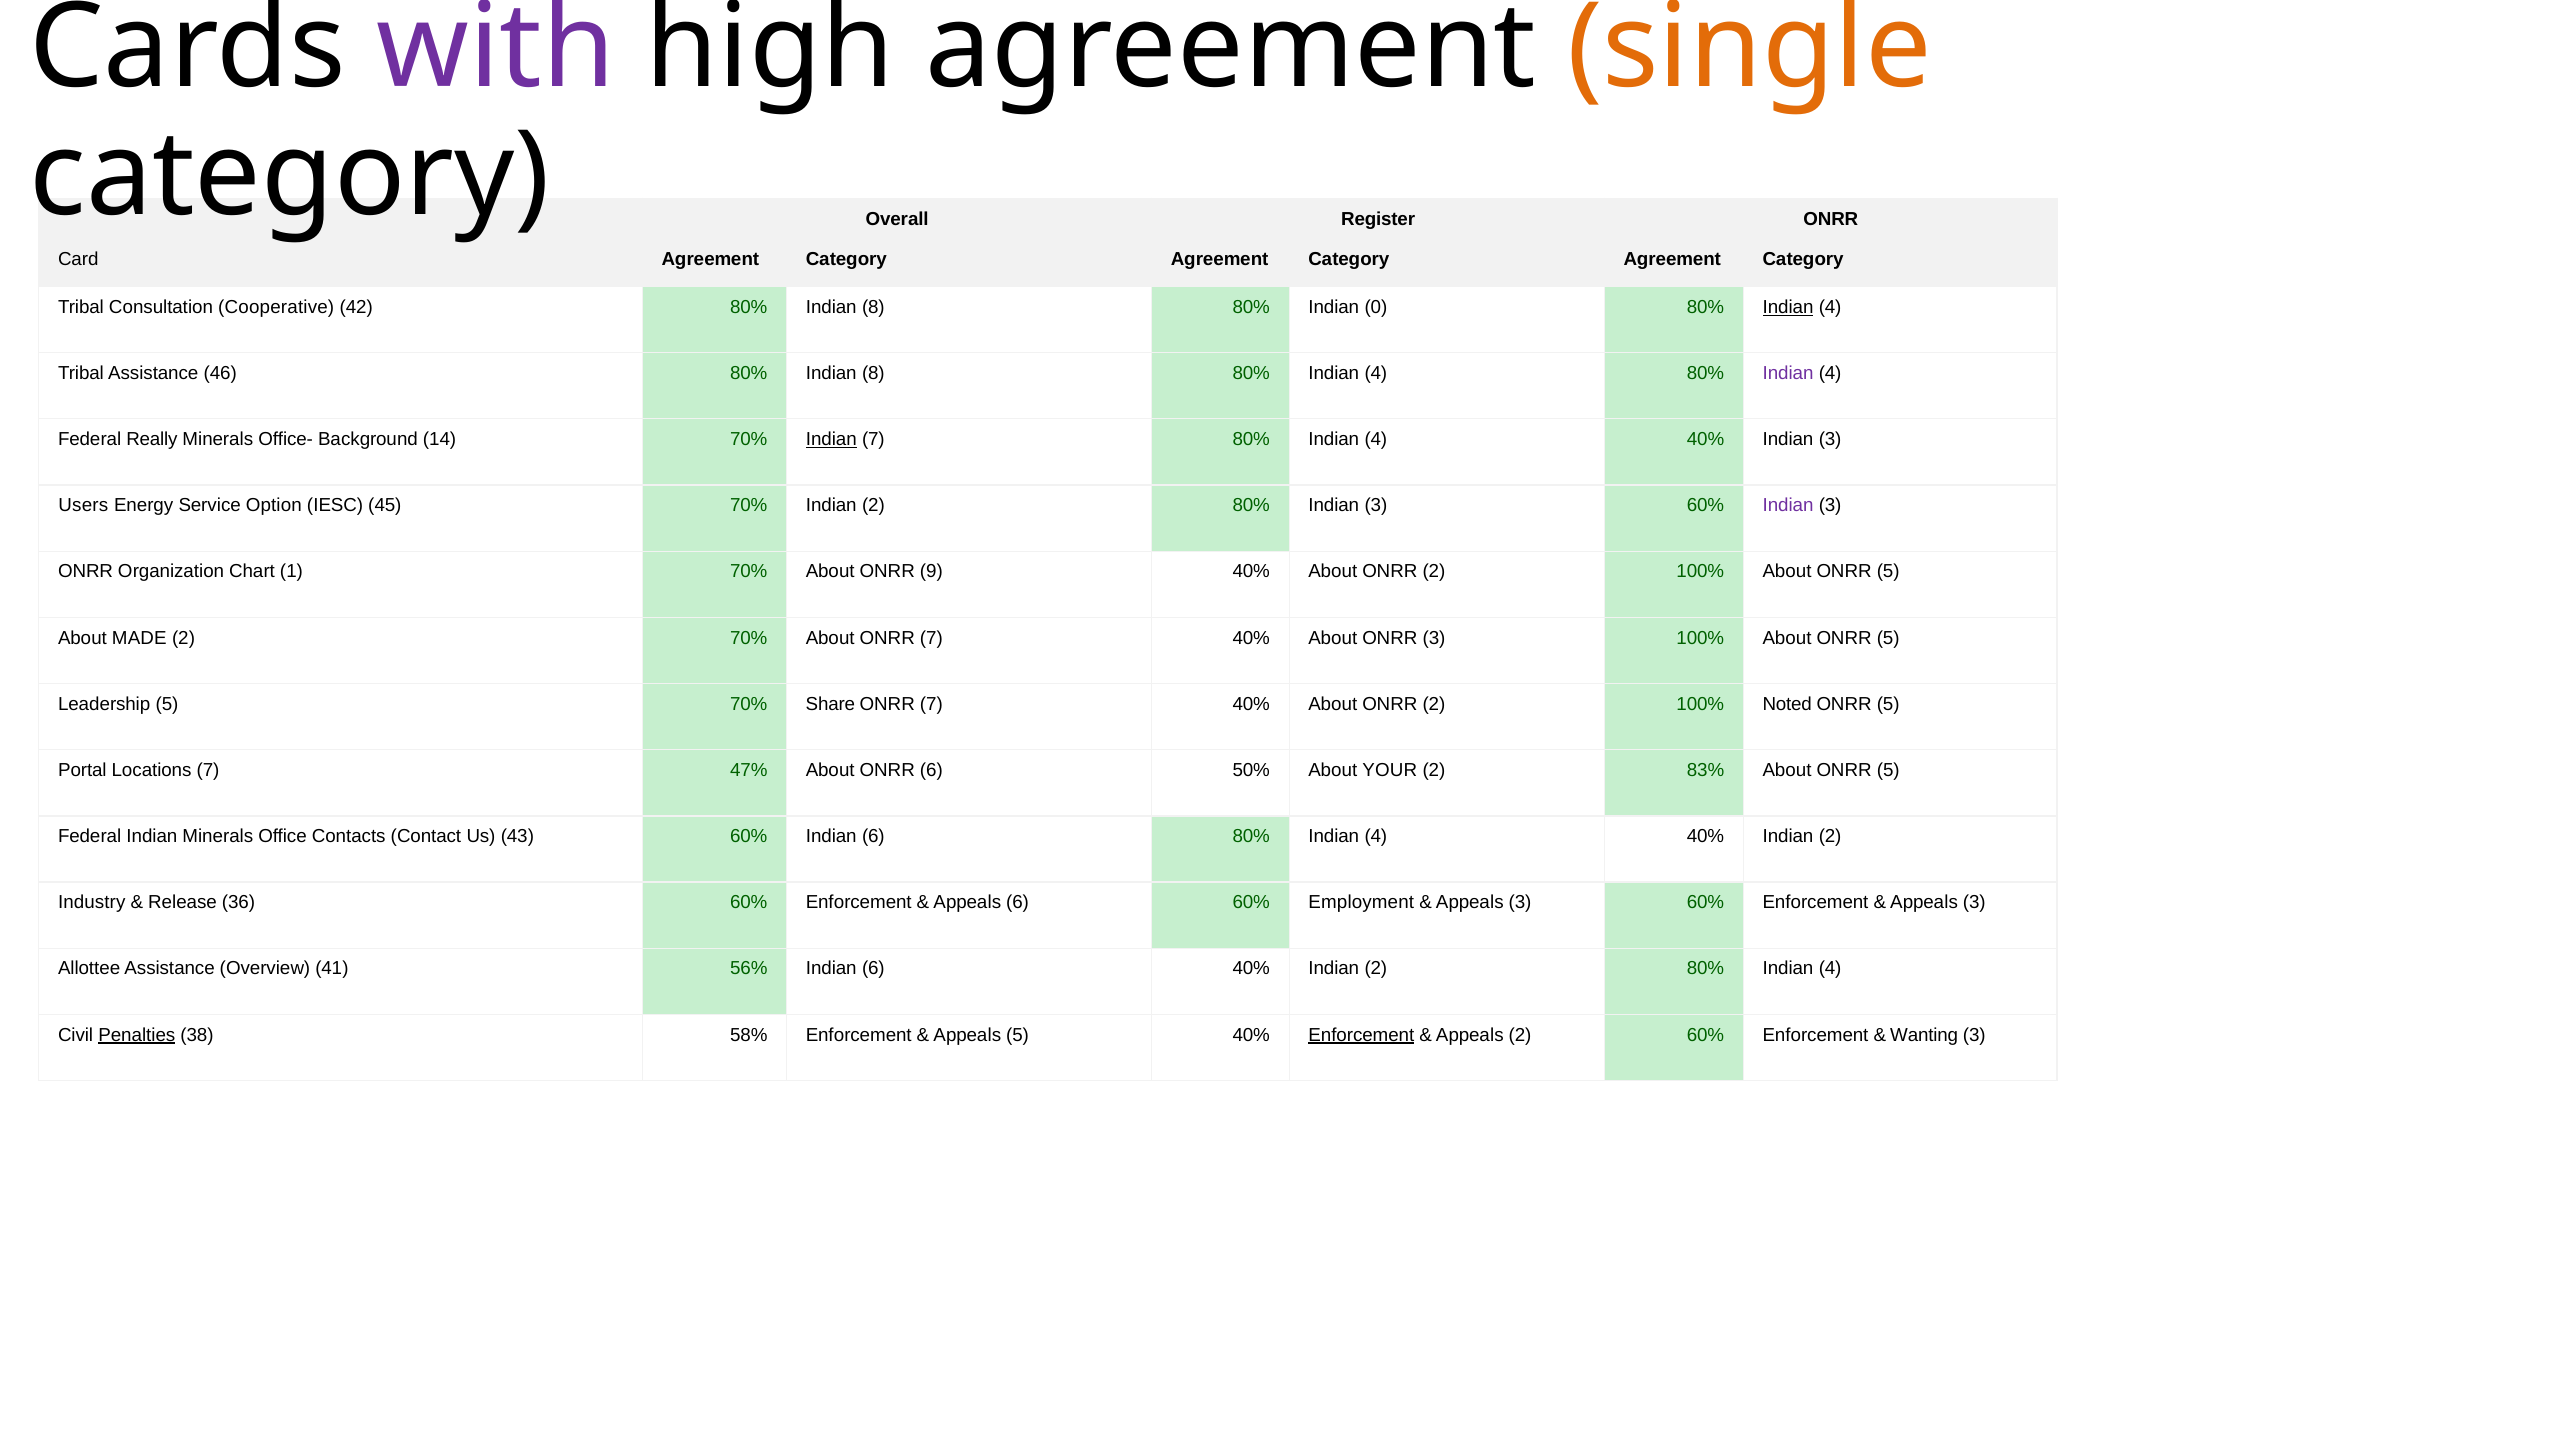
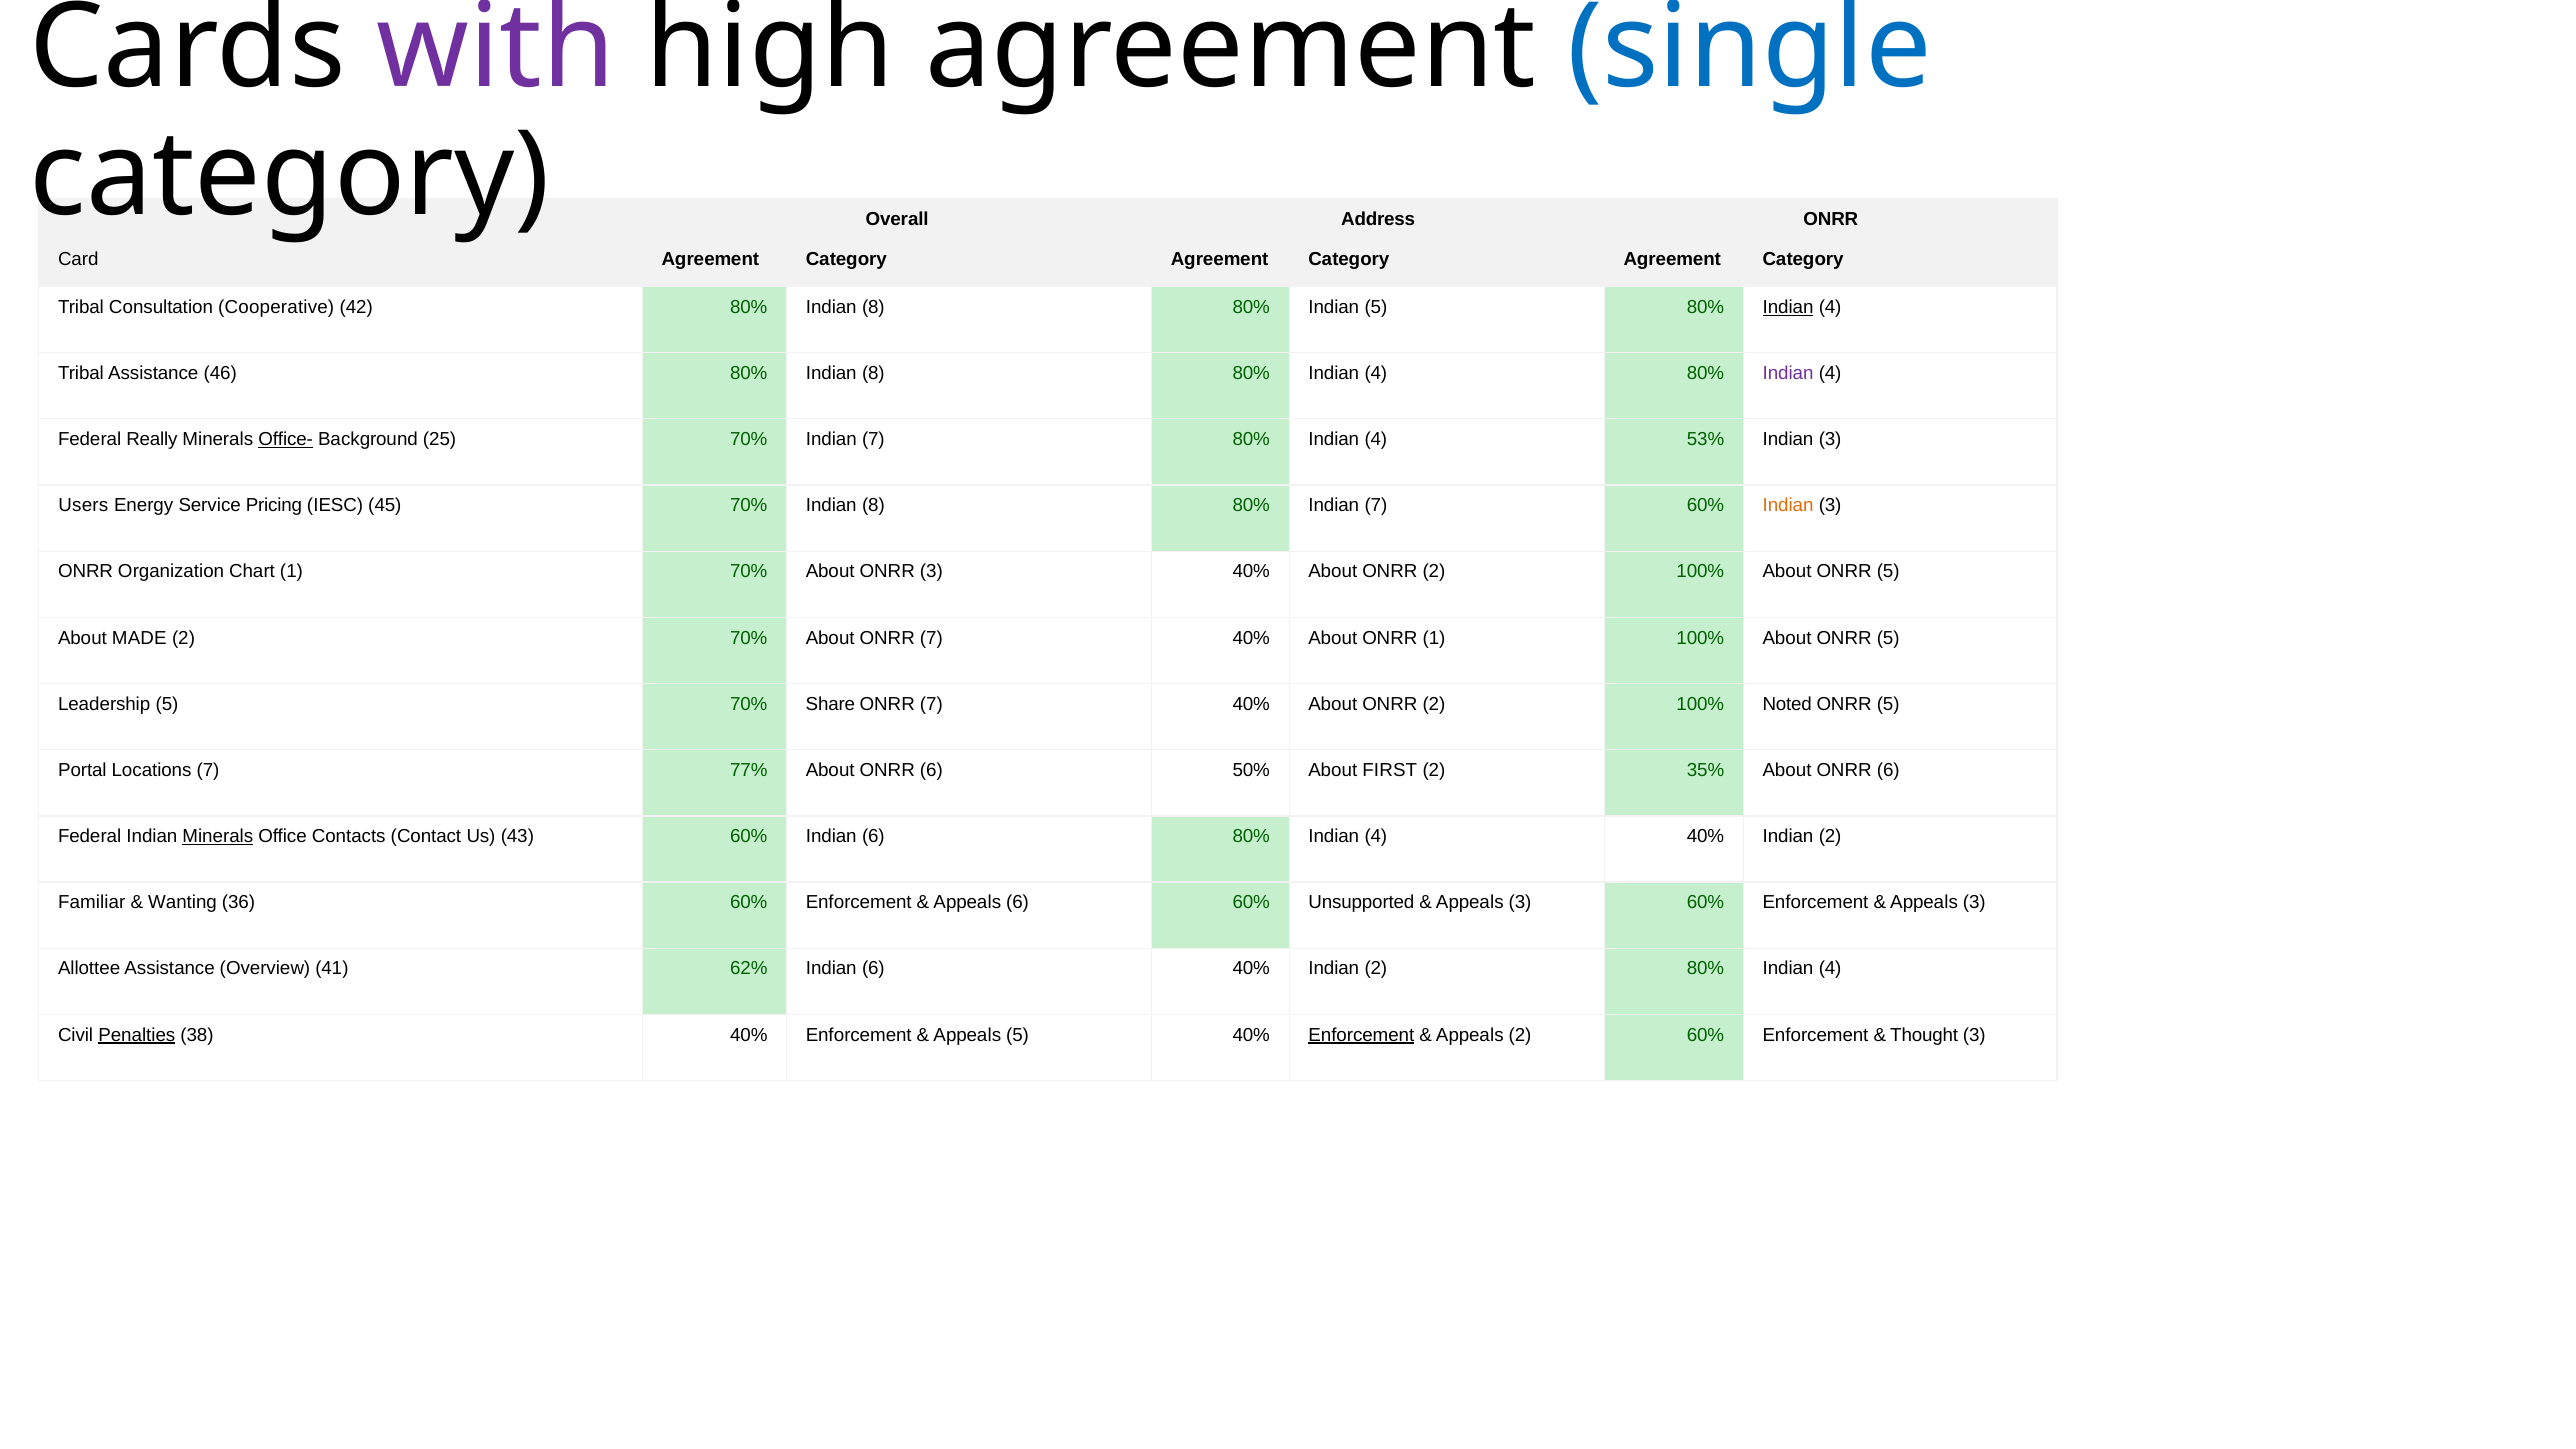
single colour: orange -> blue (1749, 48)
Register: Register -> Address (1378, 219)
Indian 0: 0 -> 5 (1376, 307)
Office- underline: none -> present (286, 439)
14: 14 -> 25 (440, 439)
Indian underline: present -> none (831, 439)
40%: 40% -> 53% (1706, 439)
Option: Option -> Pricing (274, 506)
70% Indian 2: 2 -> 8 (873, 506)
80% Indian 3: 3 -> 7 (1376, 506)
Indian colour: purple -> orange (1788, 506)
ONRR 9: 9 -> 3 (931, 572)
ONRR 3: 3 -> 1 (1434, 638)
47%: 47% -> 77% (749, 770)
YOUR: YOUR -> FIRST (1390, 770)
83%: 83% -> 35% (1706, 770)
5: 5 -> 6 (1888, 770)
Minerals underline: none -> present (218, 836)
Industry: Industry -> Familiar (92, 903)
Release: Release -> Wanting (183, 903)
Employment: Employment -> Unsupported (1361, 903)
56%: 56% -> 62% (749, 969)
38 58%: 58% -> 40% (749, 1035)
Wanting: Wanting -> Thought (1924, 1035)
